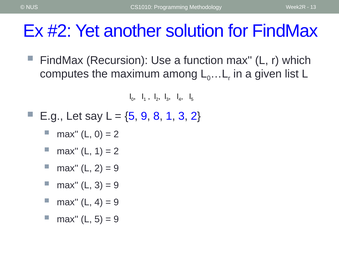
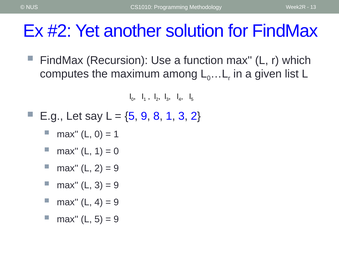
2: 2 -> 1 (116, 134)
2: 2 -> 0 (116, 151)
